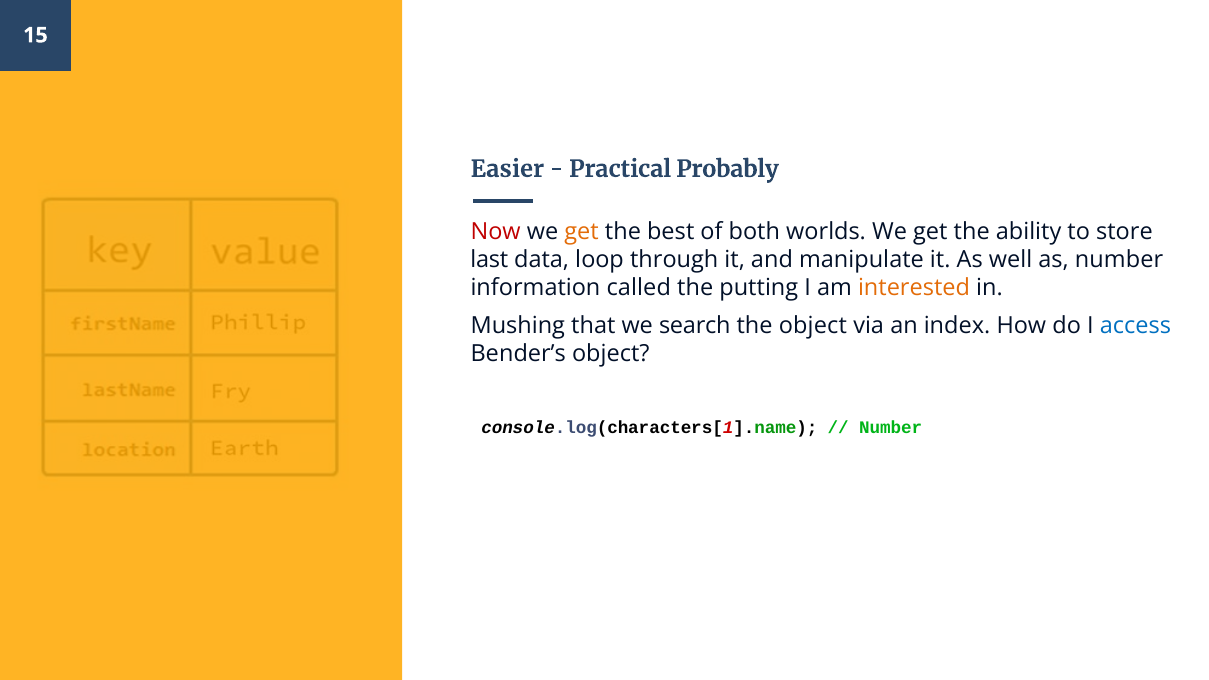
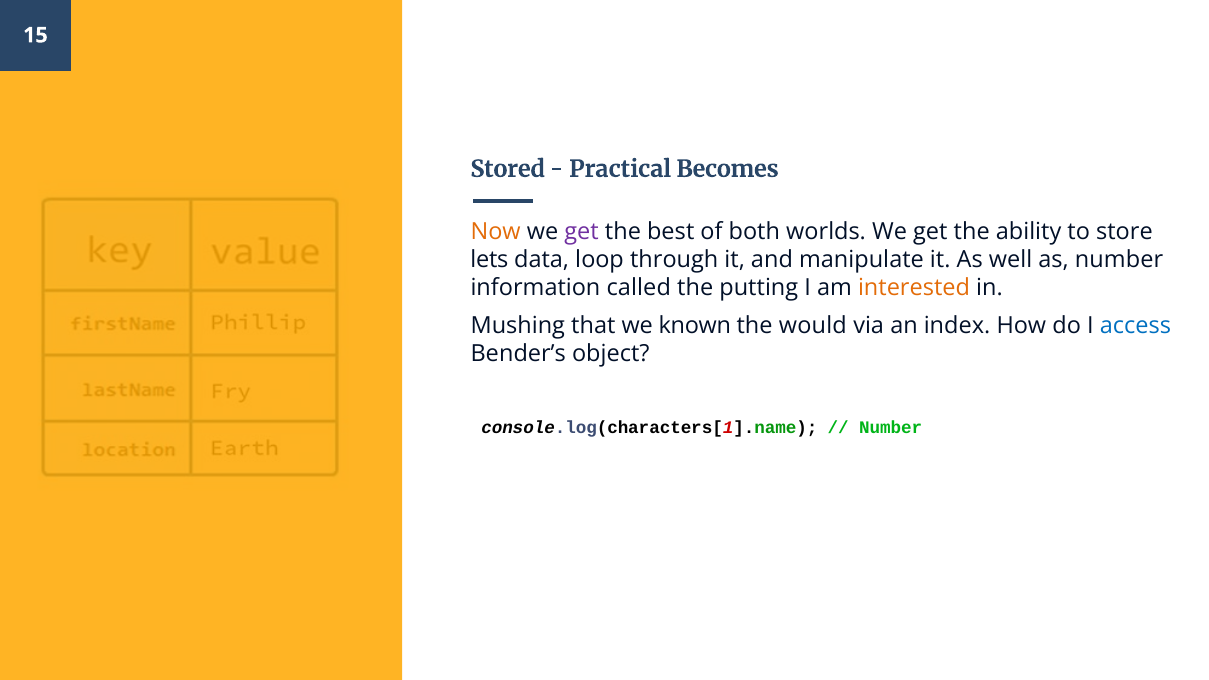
Easier: Easier -> Stored (508, 169)
Probably: Probably -> Becomes (728, 169)
Now colour: red -> orange (496, 231)
get colour: orange -> purple (582, 231)
last: last -> lets (489, 260)
search: search -> known (695, 326)
the object: object -> would (813, 326)
